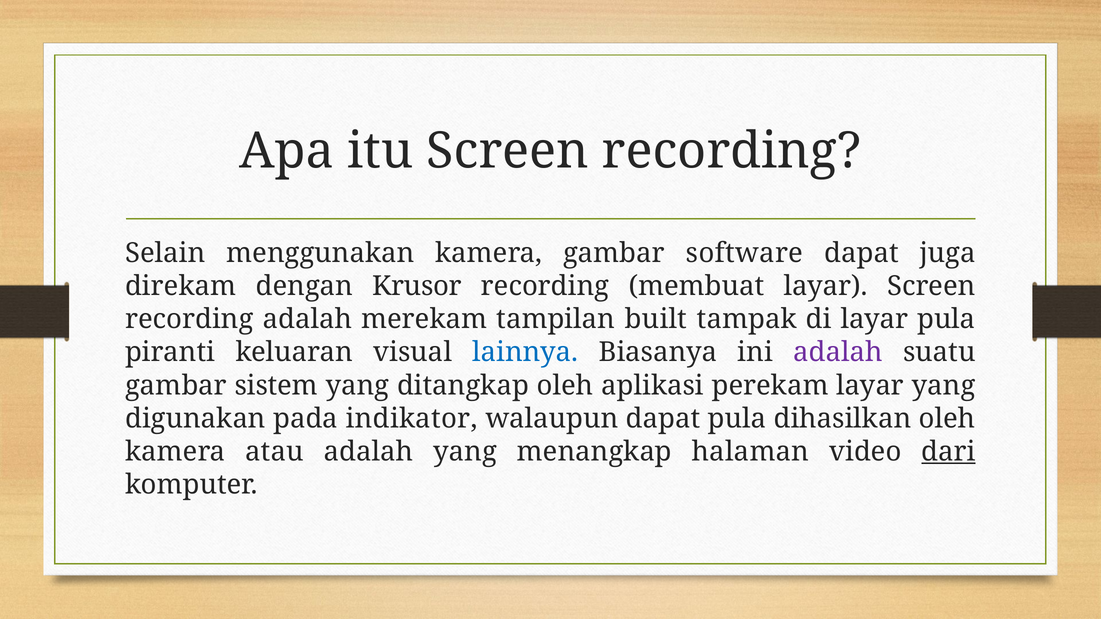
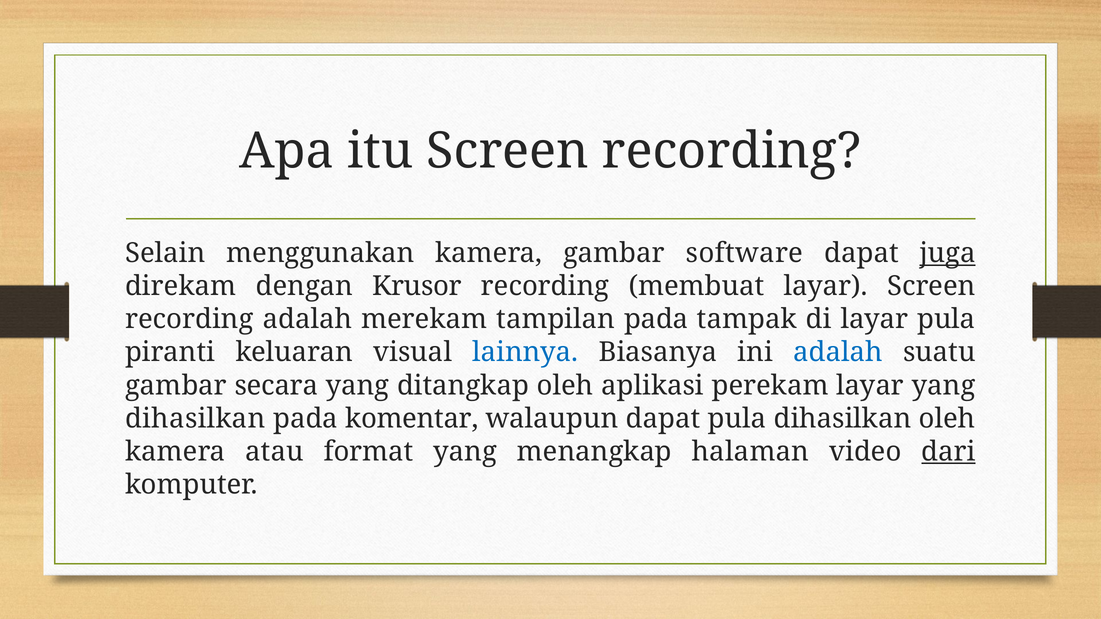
juga underline: none -> present (948, 253)
tampilan built: built -> pada (656, 320)
adalah colour: purple -> blue (838, 353)
sistem: sistem -> secara (276, 386)
digunakan: digunakan -> dihasilkan (195, 419)
indikator: indikator -> komentar (412, 419)
atau adalah: adalah -> format (369, 452)
